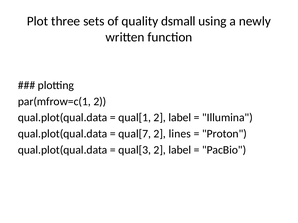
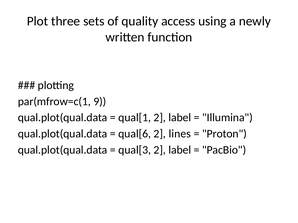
dsmall: dsmall -> access (178, 21)
par(mfrow=c(1 2: 2 -> 9 (100, 102)
qual[7: qual[7 -> qual[6 (135, 134)
